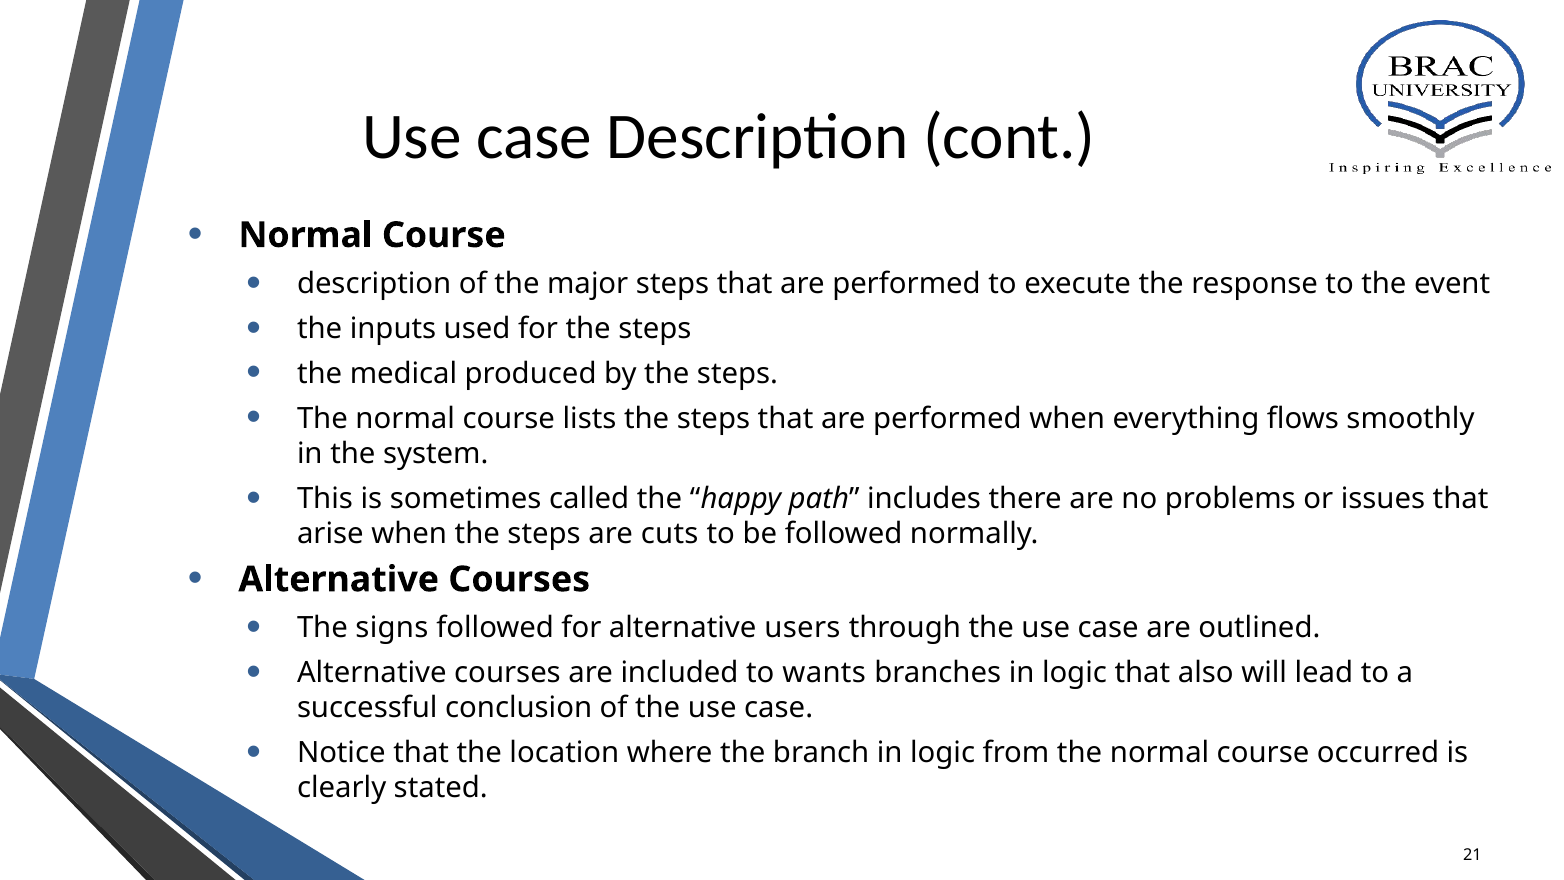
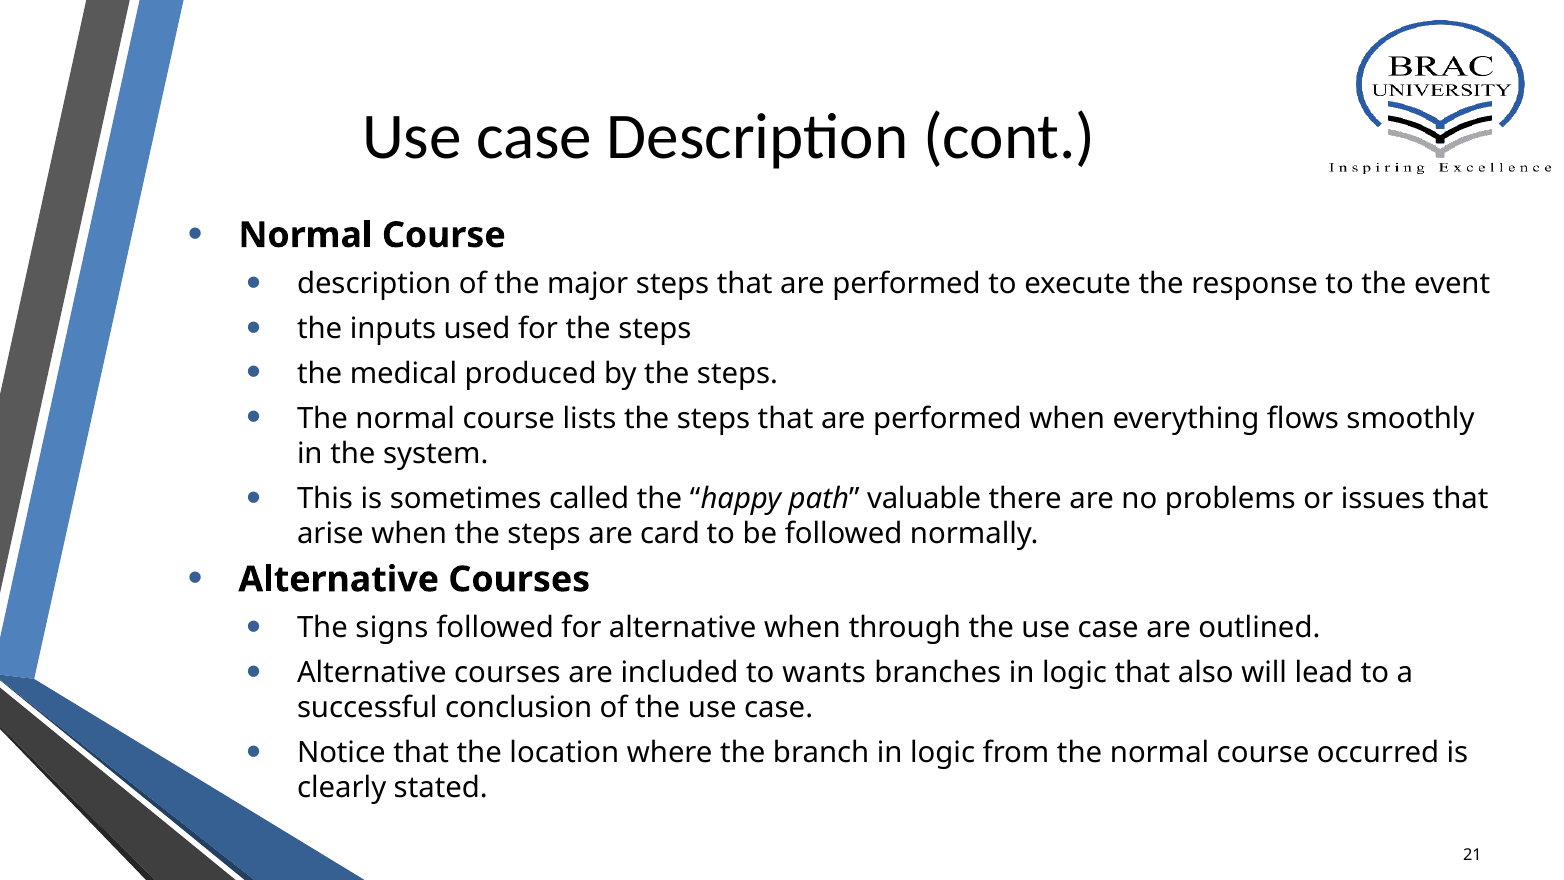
includes: includes -> valuable (924, 499)
cuts: cuts -> card (670, 534)
alternative users: users -> when (802, 628)
